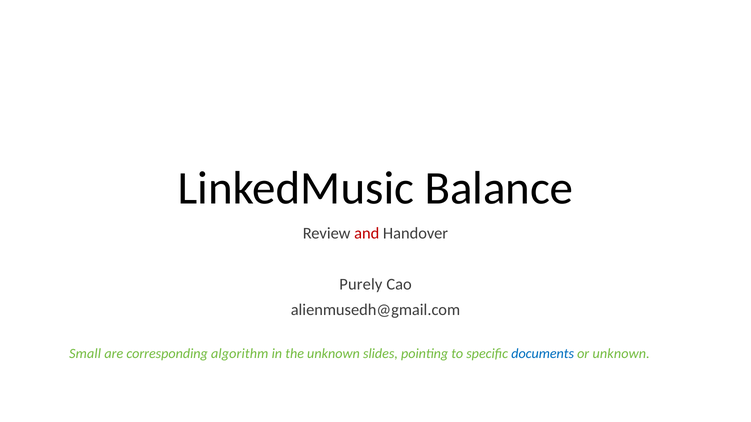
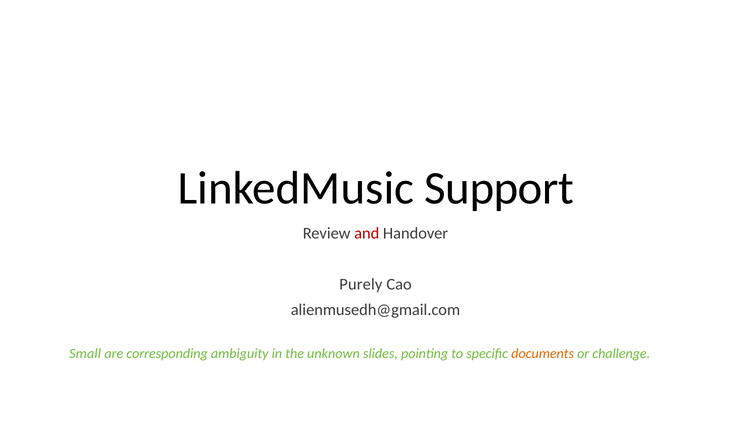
Balance: Balance -> Support (499, 188)
algorithm: algorithm -> ambiguity (240, 354)
documents colour: blue -> orange (543, 354)
or unknown: unknown -> challenge (621, 354)
